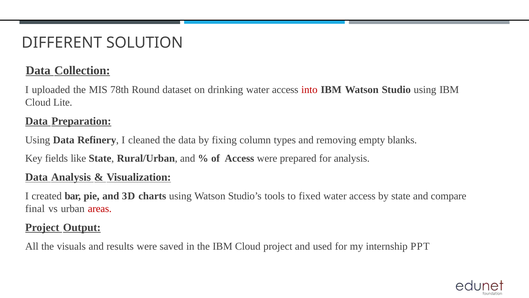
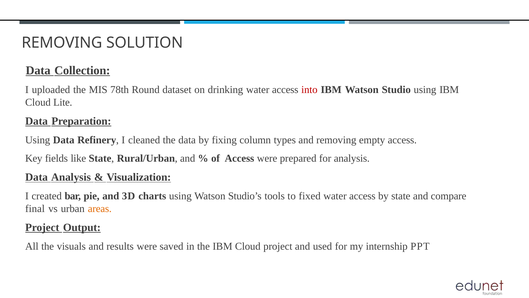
DIFFERENT: DIFFERENT -> REMOVING (62, 43)
empty blanks: blanks -> access (402, 140)
areas colour: red -> orange (100, 208)
